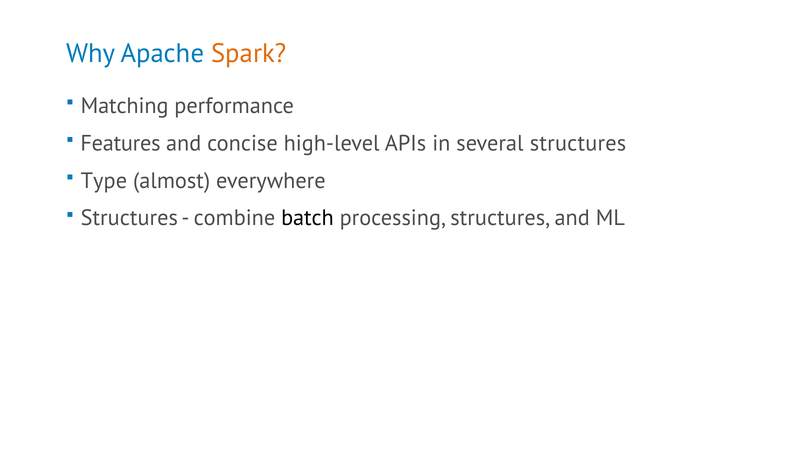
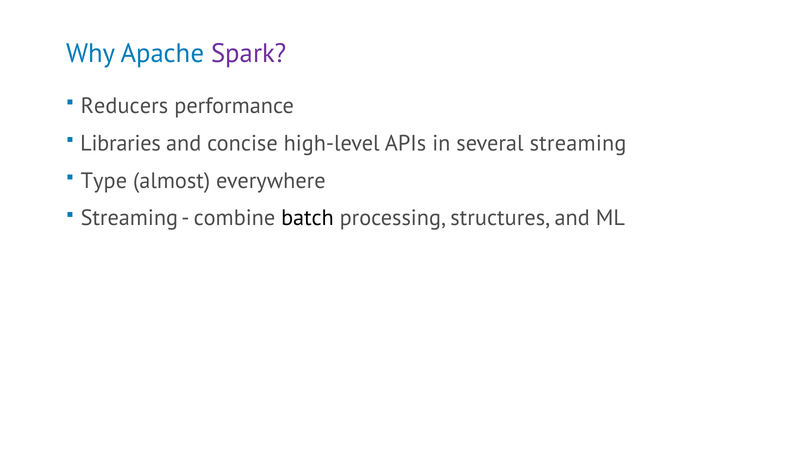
Spark colour: orange -> purple (249, 53)
Matching: Matching -> Reducers (124, 106)
Features: Features -> Libraries (120, 143)
several structures: structures -> streaming (578, 143)
Structures: Structures -> Streaming (129, 218)
